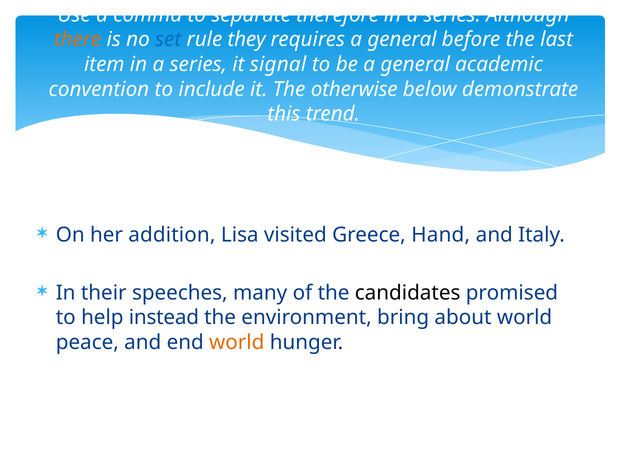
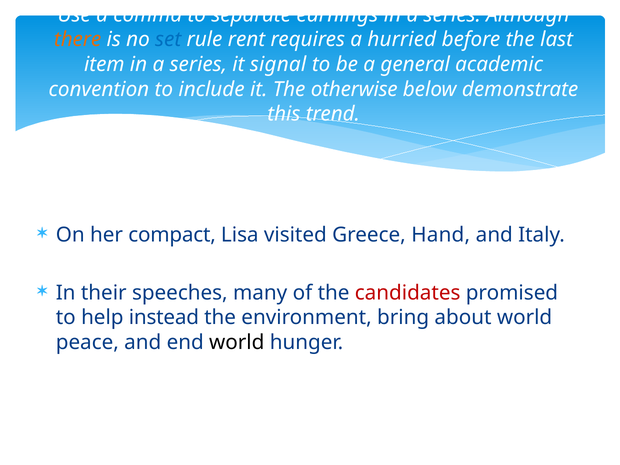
therefore: therefore -> earnings (337, 15)
they: they -> rent (246, 40)
requires a general: general -> hurried (402, 40)
addition: addition -> compact (172, 235)
candidates colour: black -> red (408, 293)
world colour: orange -> black (237, 342)
